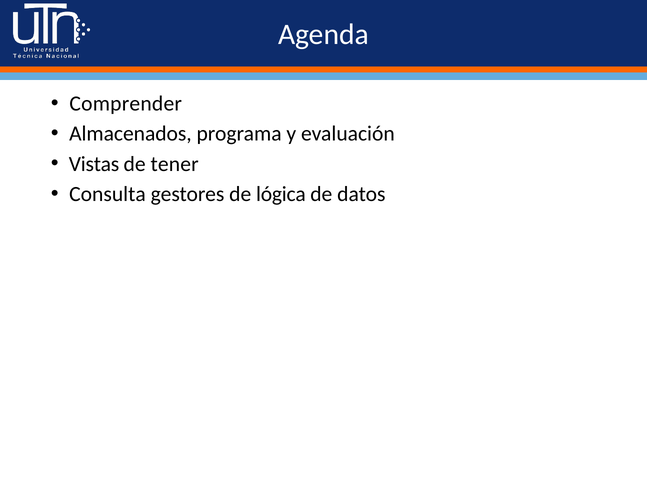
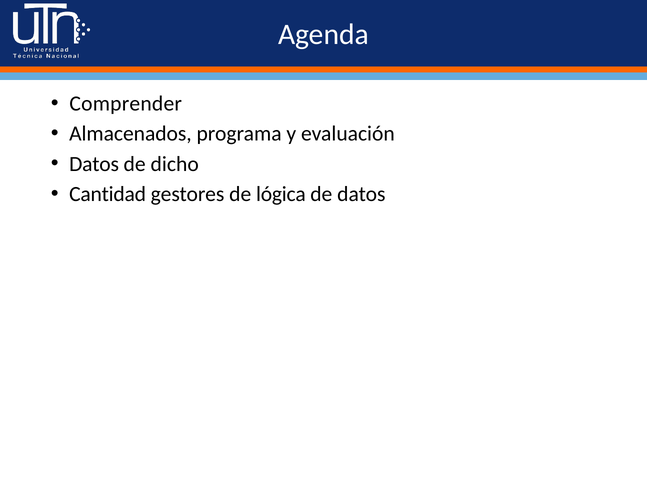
Vistas: Vistas -> Datos (94, 164)
tener: tener -> dicho (175, 164)
Consulta: Consulta -> Cantidad (108, 194)
